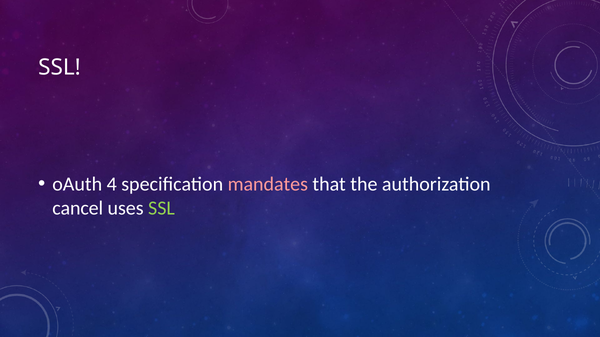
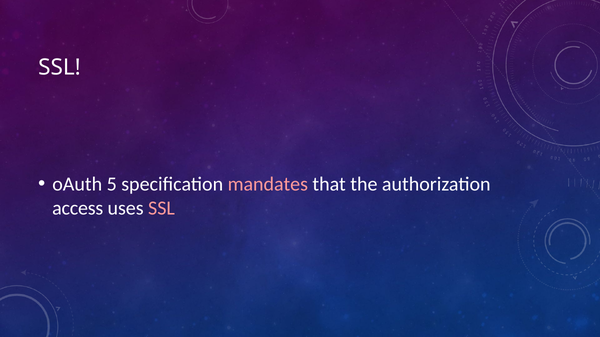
4: 4 -> 5 (112, 185)
cancel: cancel -> access (78, 209)
SSL colour: light green -> pink (162, 209)
